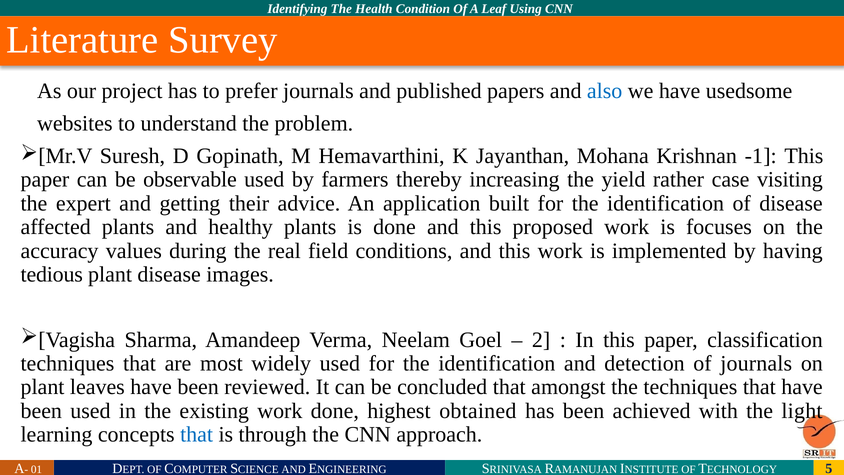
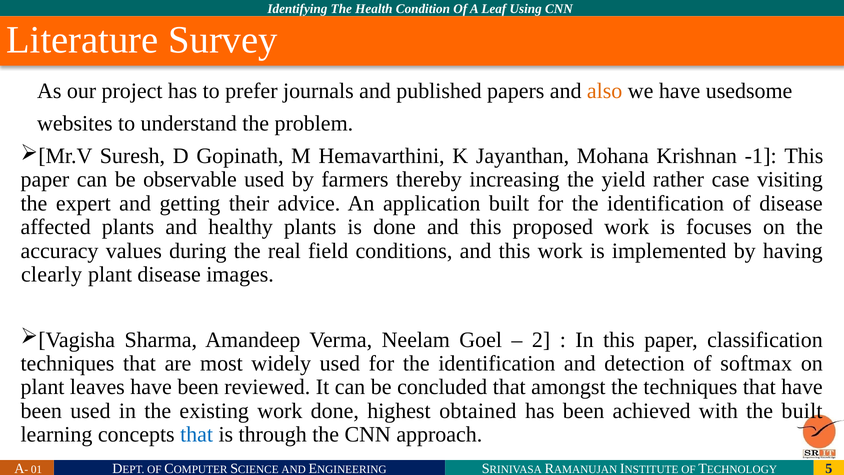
also colour: blue -> orange (605, 91)
tedious: tedious -> clearly (52, 275)
of journals: journals -> softmax (756, 363)
the light: light -> built (802, 411)
